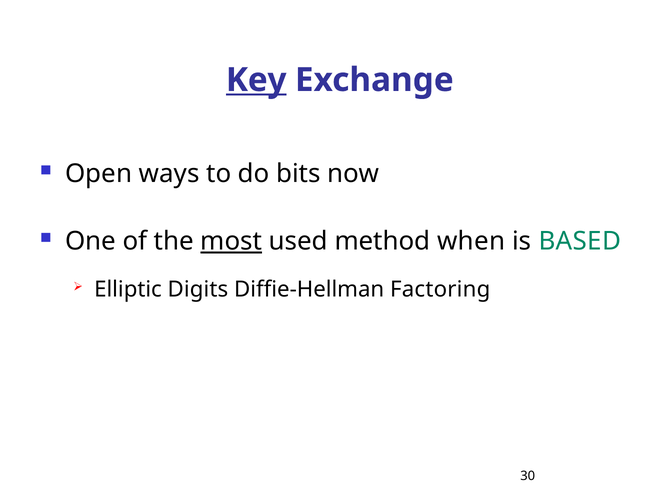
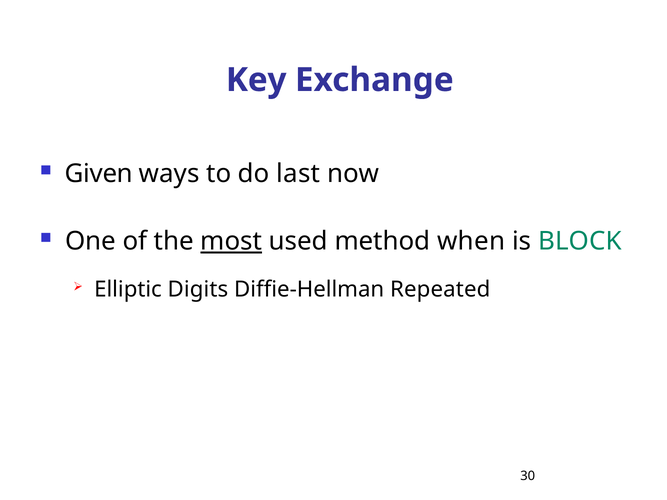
Key underline: present -> none (256, 80)
Open: Open -> Given (99, 174)
bits: bits -> last (298, 174)
BASED: BASED -> BLOCK (580, 241)
Factoring: Factoring -> Repeated (440, 289)
